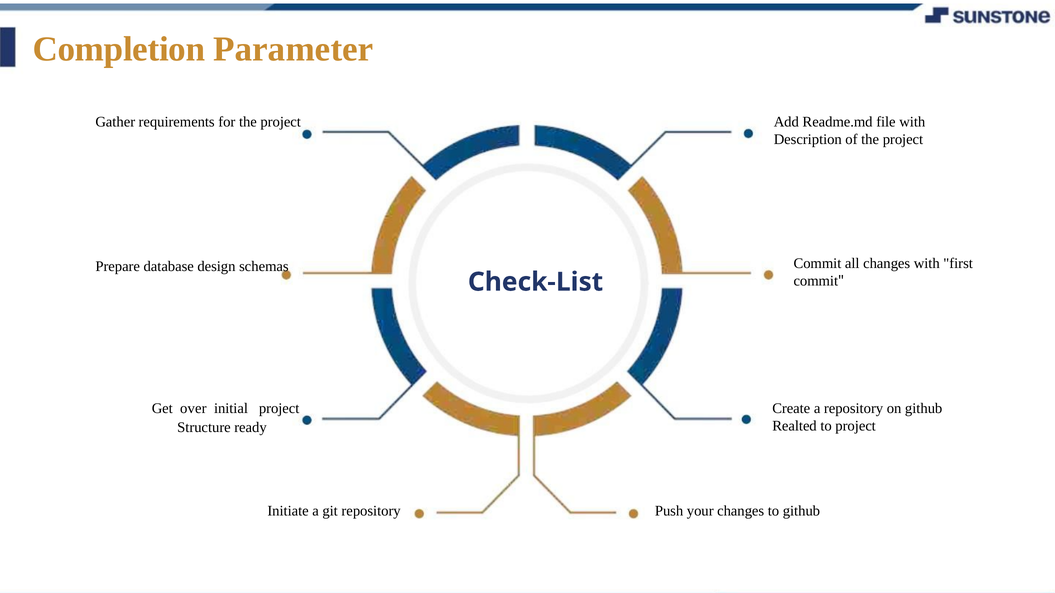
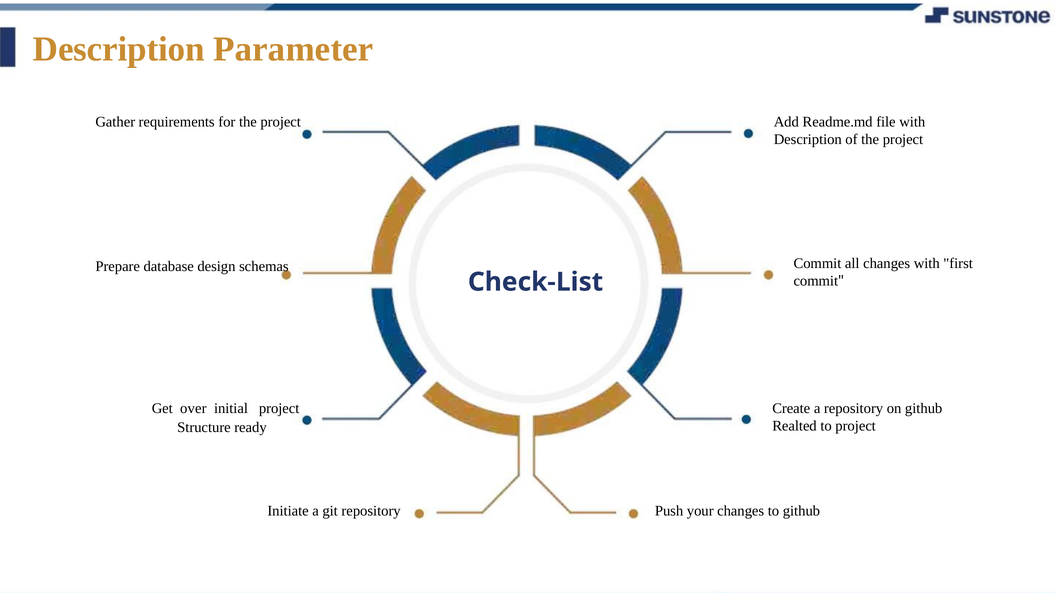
Completion: Completion -> Description (119, 49)
